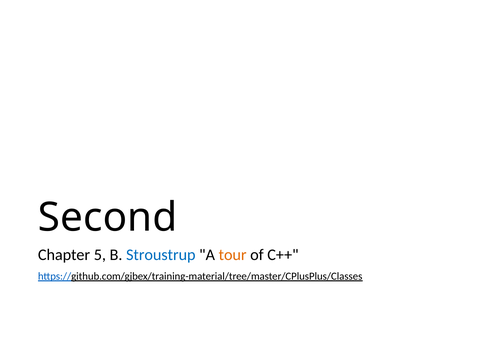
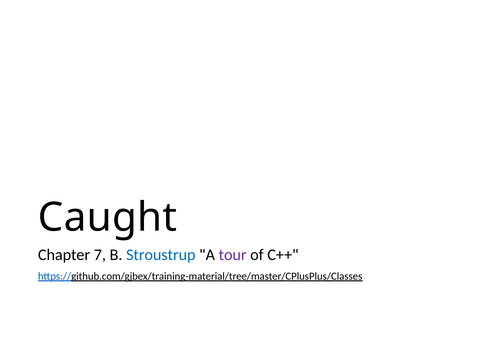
Second: Second -> Caught (108, 217)
5: 5 -> 7 (100, 255)
tour colour: orange -> purple (233, 255)
